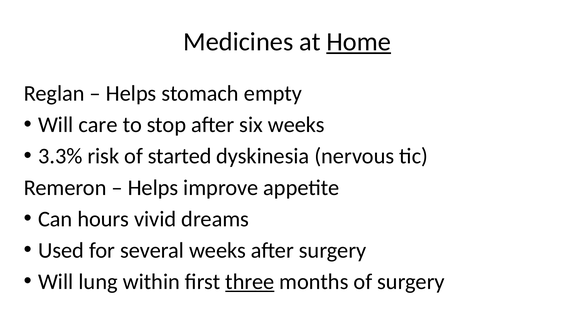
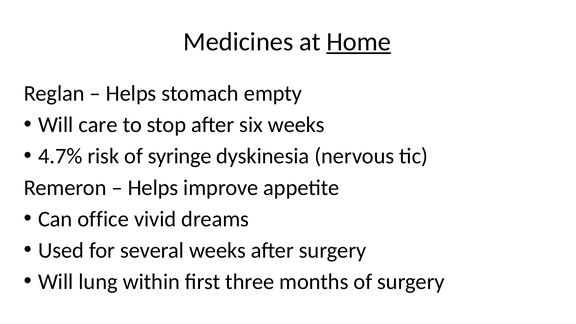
3.3%: 3.3% -> 4.7% (60, 156)
started: started -> syringe (180, 156)
hours: hours -> office (103, 219)
three underline: present -> none (250, 282)
